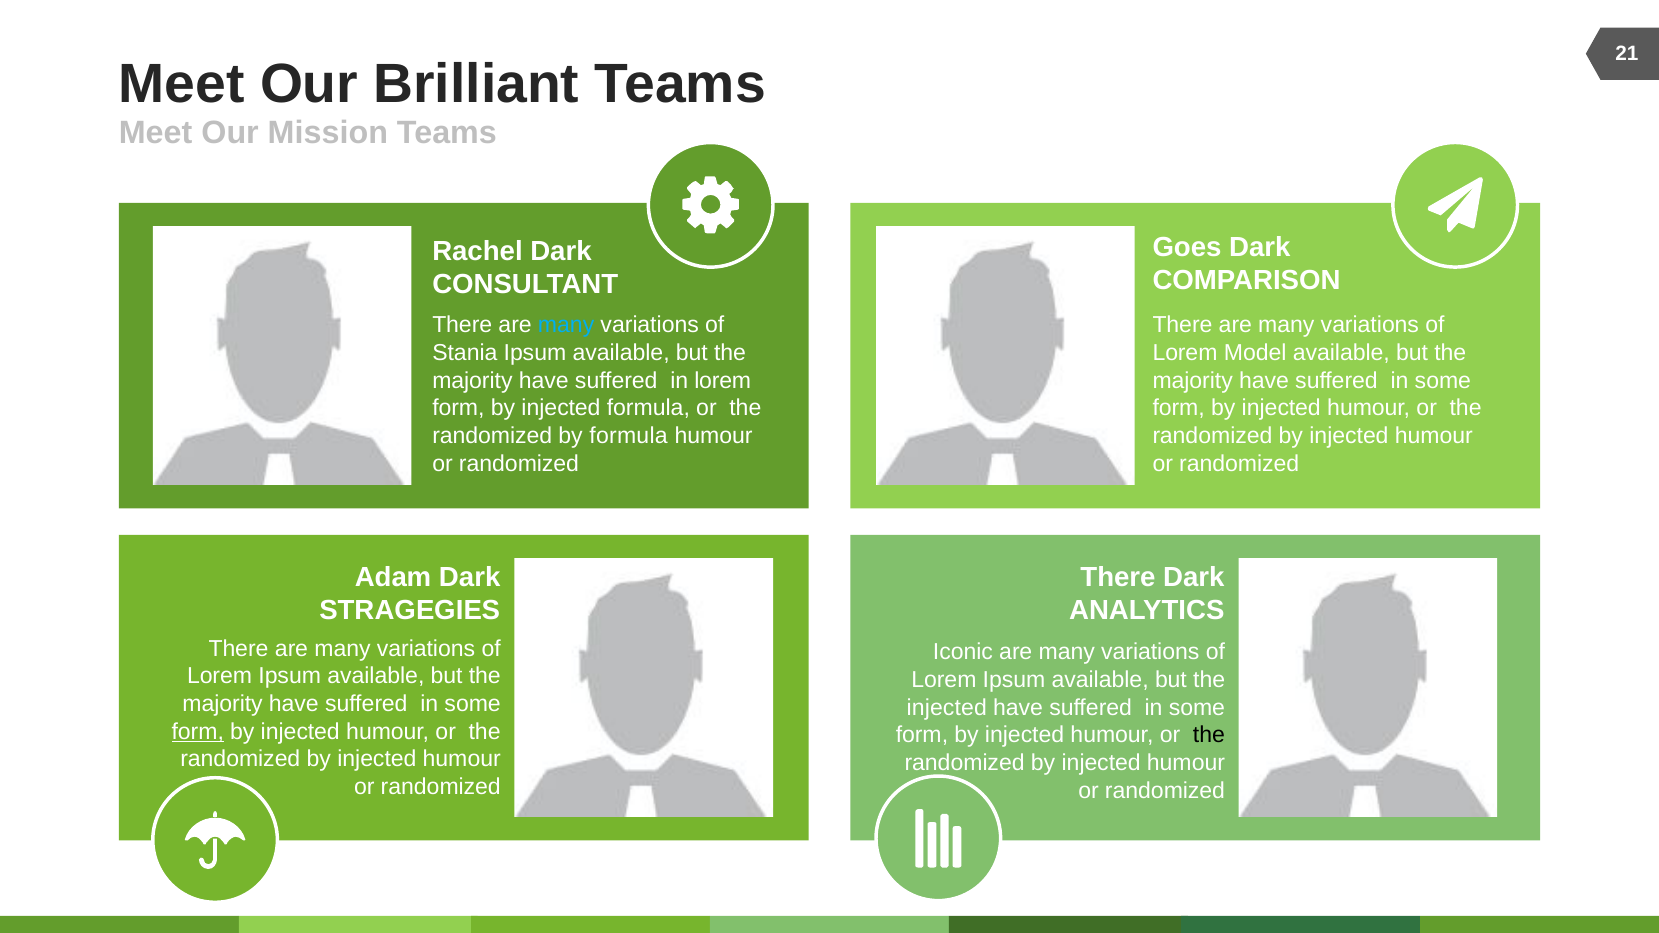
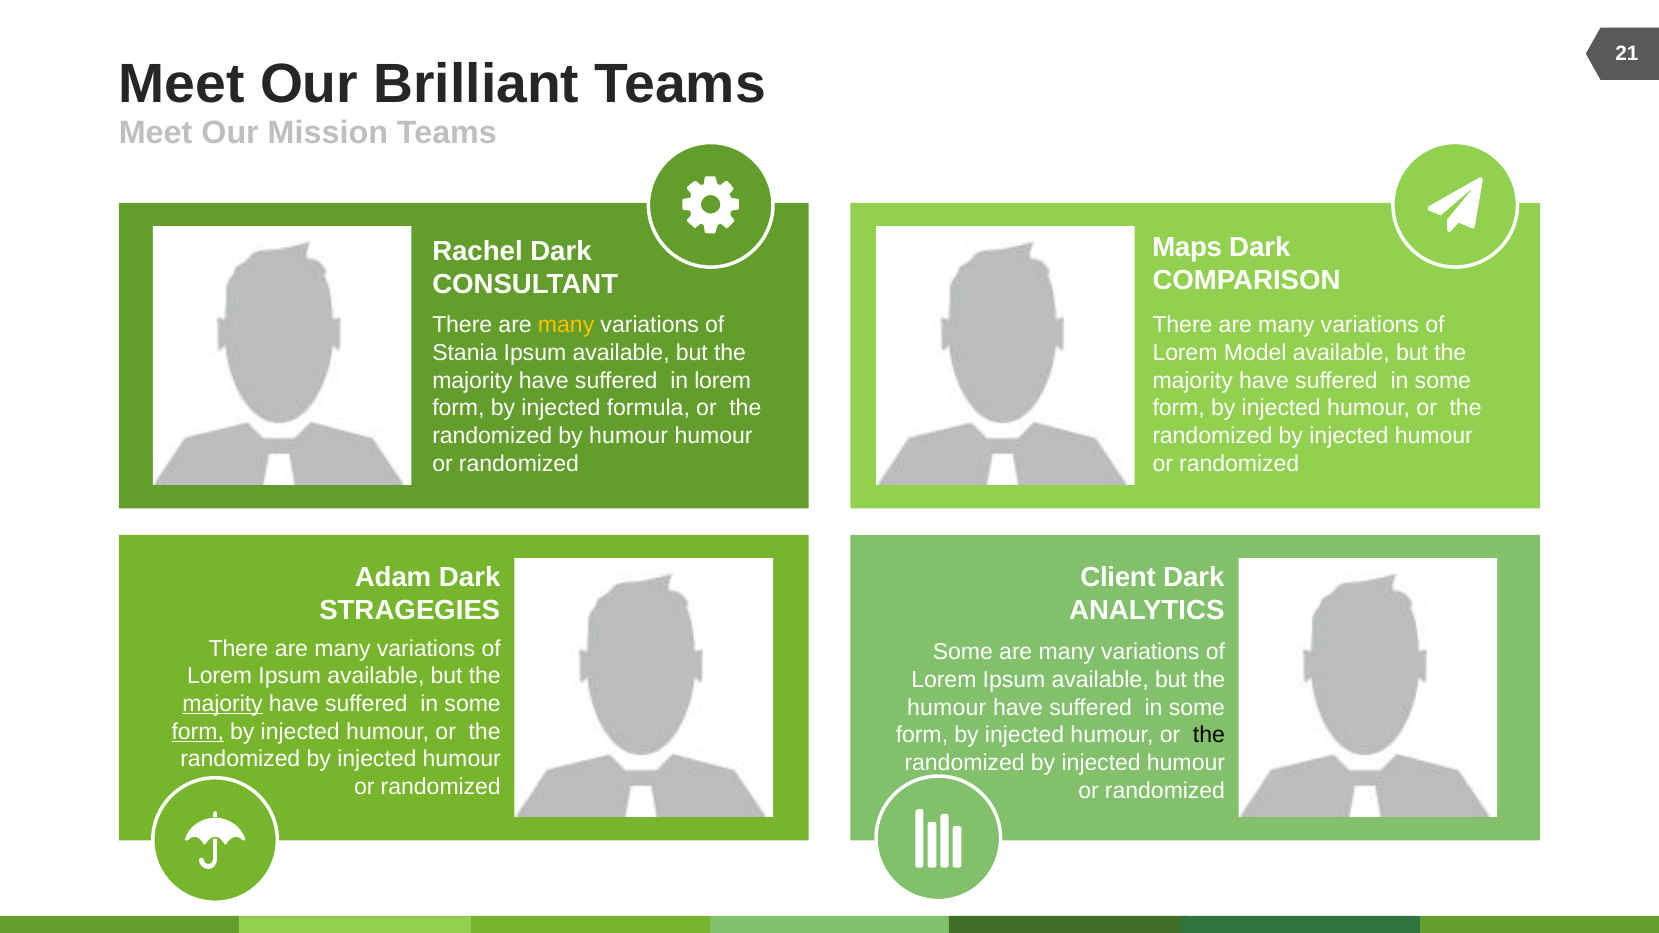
Goes: Goes -> Maps (1187, 247)
many colour: light blue -> yellow (566, 325)
by formula: formula -> humour (629, 436)
There: There -> Client (1118, 577)
Iconic: Iconic -> Some (963, 652)
majority underline: none -> present (223, 704)
injected: injected -> humour (947, 708)
